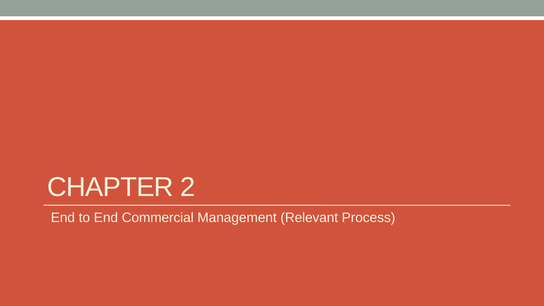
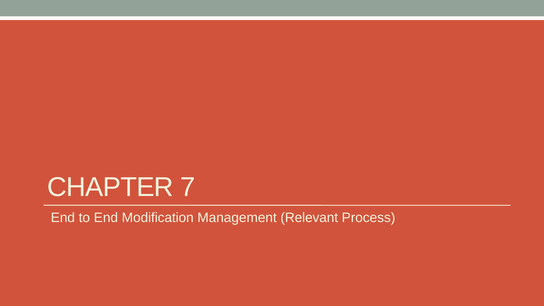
2: 2 -> 7 (188, 187)
Commercial: Commercial -> Modification (158, 218)
